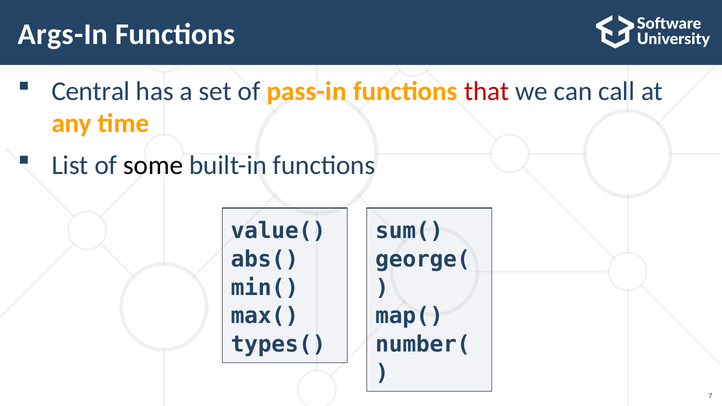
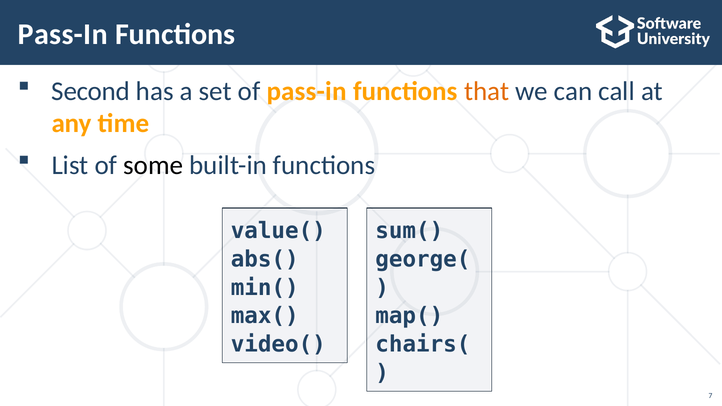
Args-In: Args-In -> Pass-In (63, 34)
Central: Central -> Second (91, 91)
that colour: red -> orange (487, 91)
types(: types( -> video( (278, 345)
number(: number( -> chairs( (423, 345)
